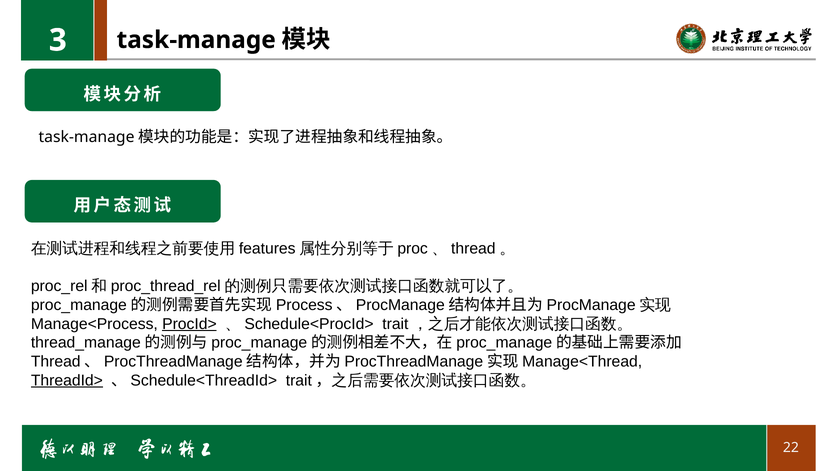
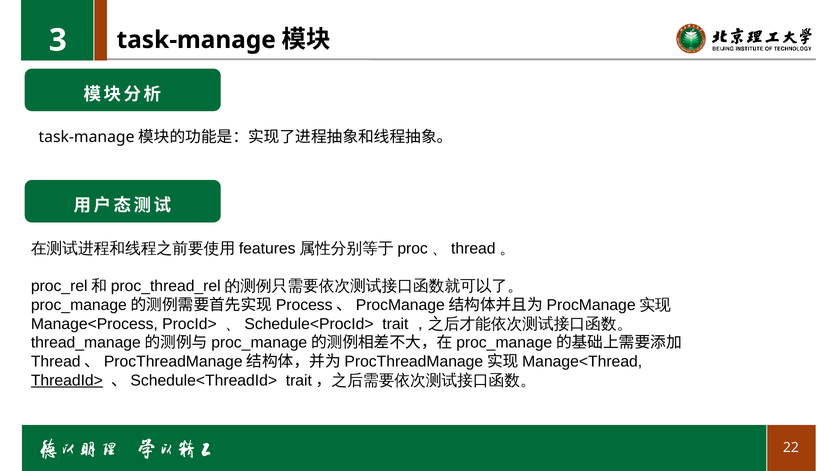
ProcId> underline: present -> none (189, 324)
